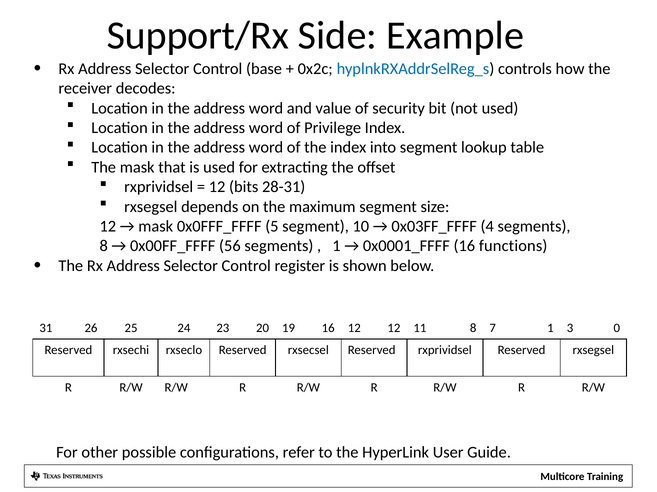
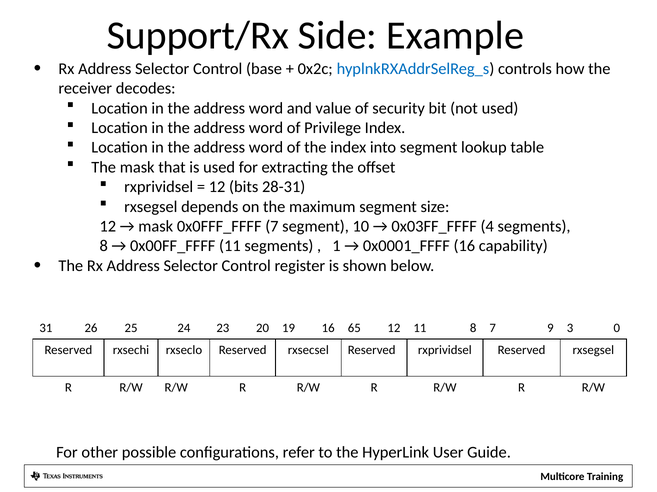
0x0FFF_FFFF 5: 5 -> 7 (272, 227)
0x00FF_FFFF 56: 56 -> 11 (230, 246)
functions: functions -> capability (513, 246)
16 12: 12 -> 65 (354, 329)
7 1: 1 -> 9 (550, 329)
